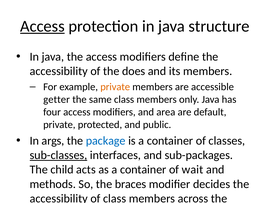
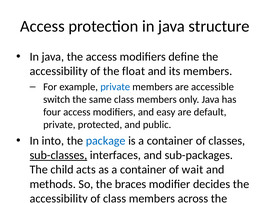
Access underline: present -> none (42, 26)
does: does -> float (134, 71)
private colour: orange -> blue (115, 87)
getter: getter -> switch (57, 99)
area: area -> easy (166, 112)
args: args -> into (53, 140)
